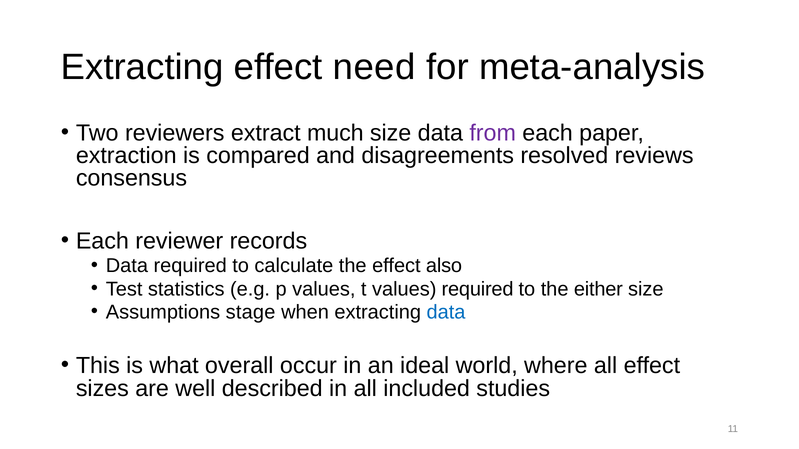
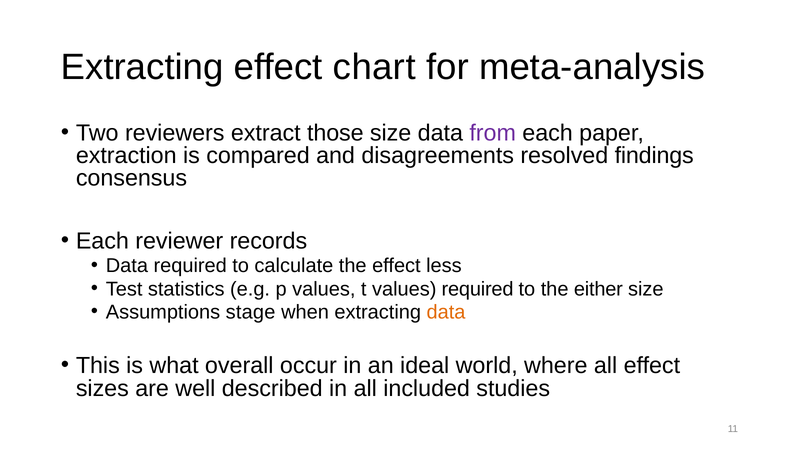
need: need -> chart (374, 67)
much: much -> those (335, 133)
reviews: reviews -> findings (654, 156)
also: also -> less (444, 266)
data colour: blue -> orange (446, 312)
